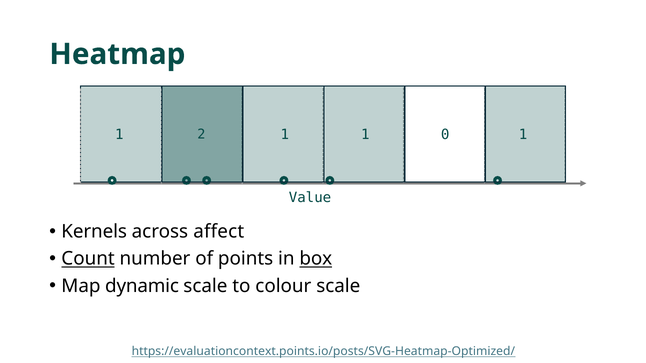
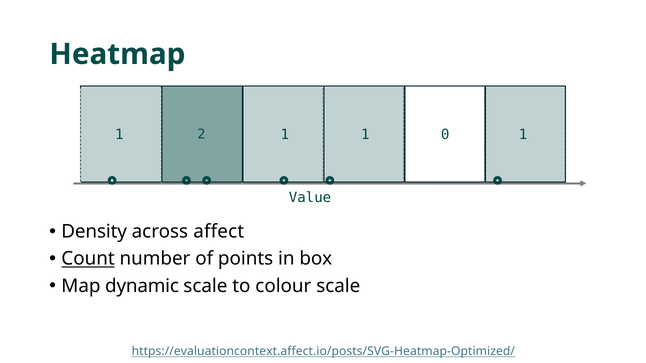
Kernels: Kernels -> Density (94, 232)
box underline: present -> none (316, 259)
https://evaluationcontext.points.io/posts/SVG-Heatmap-Optimized/: https://evaluationcontext.points.io/posts/SVG-Heatmap-Optimized/ -> https://evaluationcontext.affect.io/posts/SVG-Heatmap-Optimized/ (323, 352)
